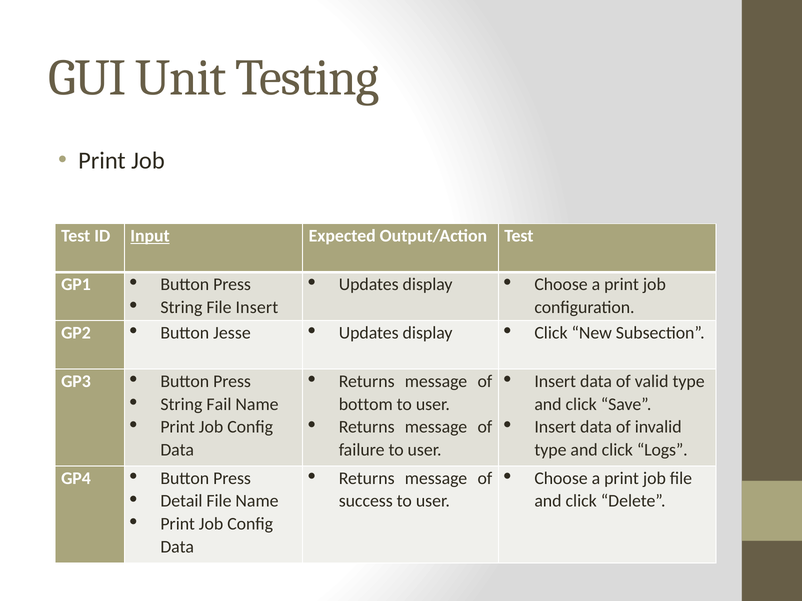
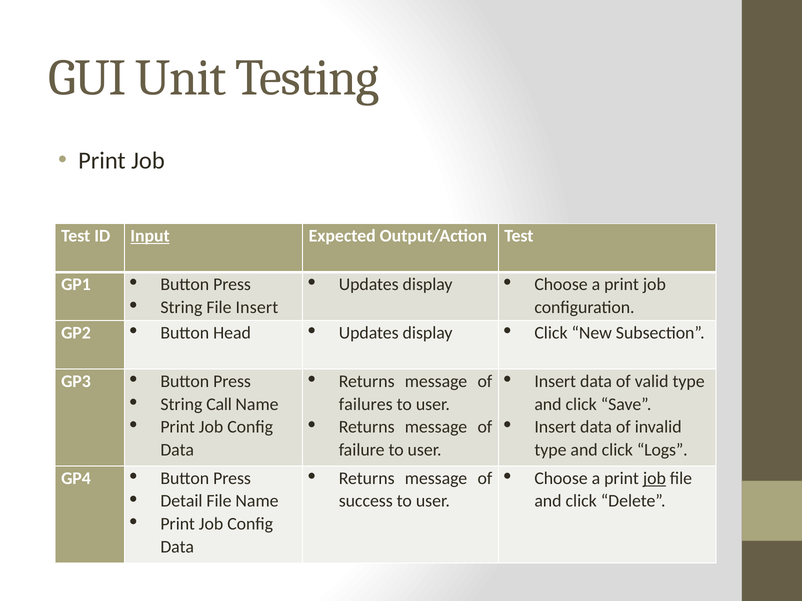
Jesse: Jesse -> Head (232, 333)
Fail: Fail -> Call (219, 405)
bottom: bottom -> failures (366, 405)
job underline: none -> present (654, 479)
